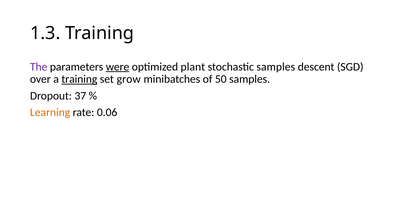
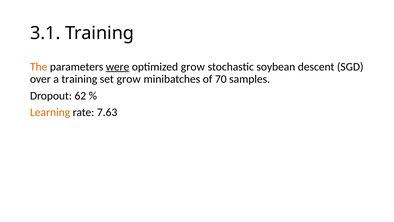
1.3: 1.3 -> 3.1 (45, 33)
The colour: purple -> orange (39, 67)
optimized plant: plant -> grow (193, 67)
stochastic samples: samples -> soybean (276, 67)
training underline: present -> none (79, 79)
50: 50 -> 70 (221, 79)
37: 37 -> 62 (80, 96)
0.06: 0.06 -> 7.63 (107, 112)
